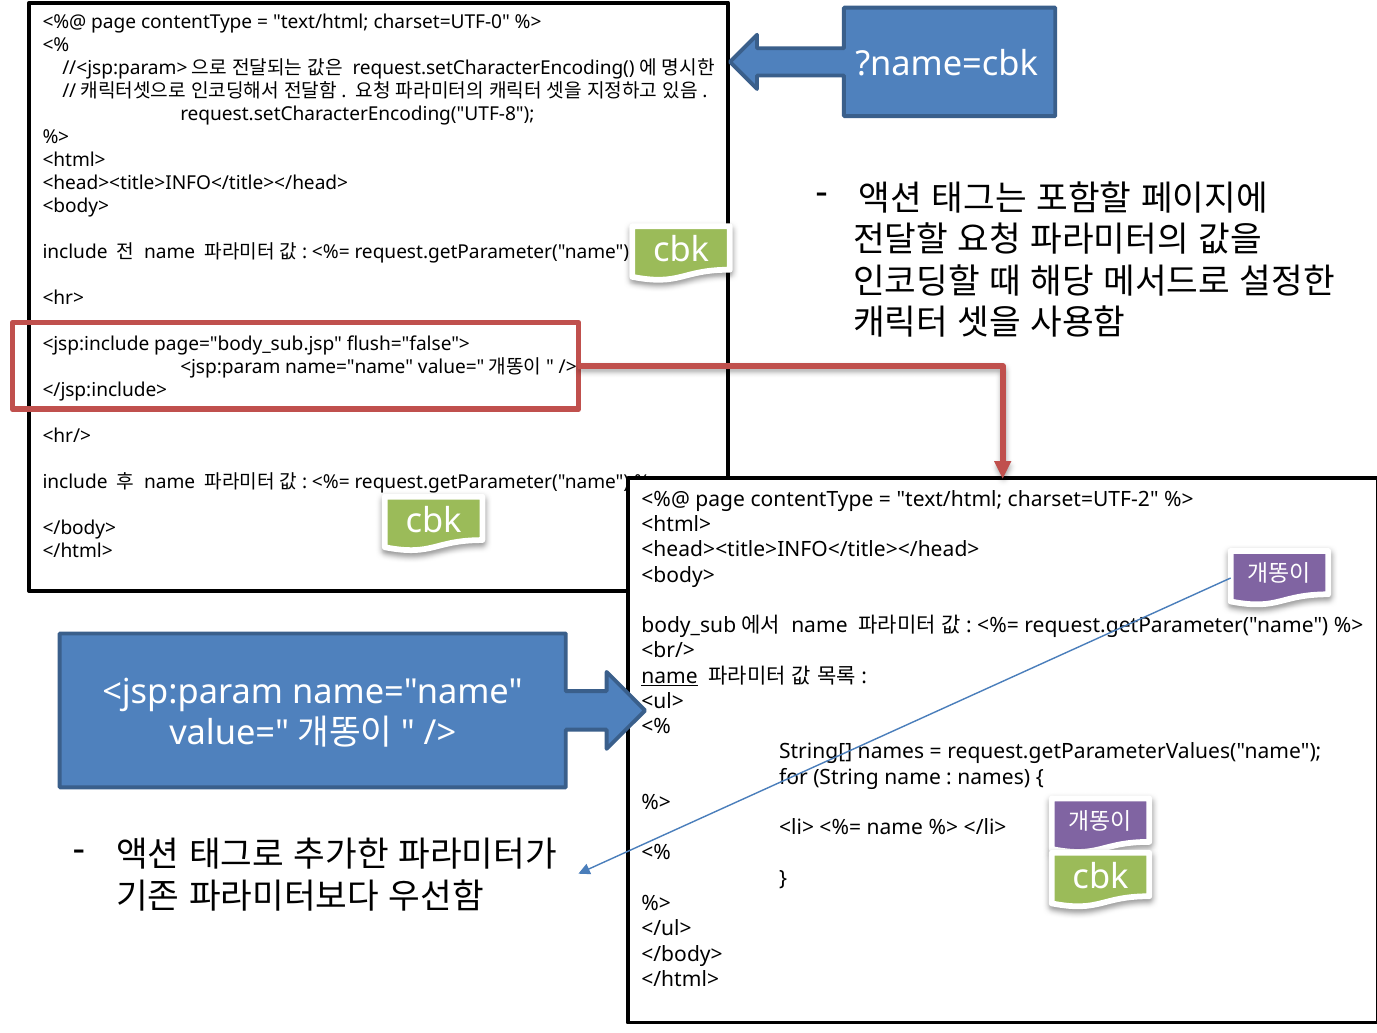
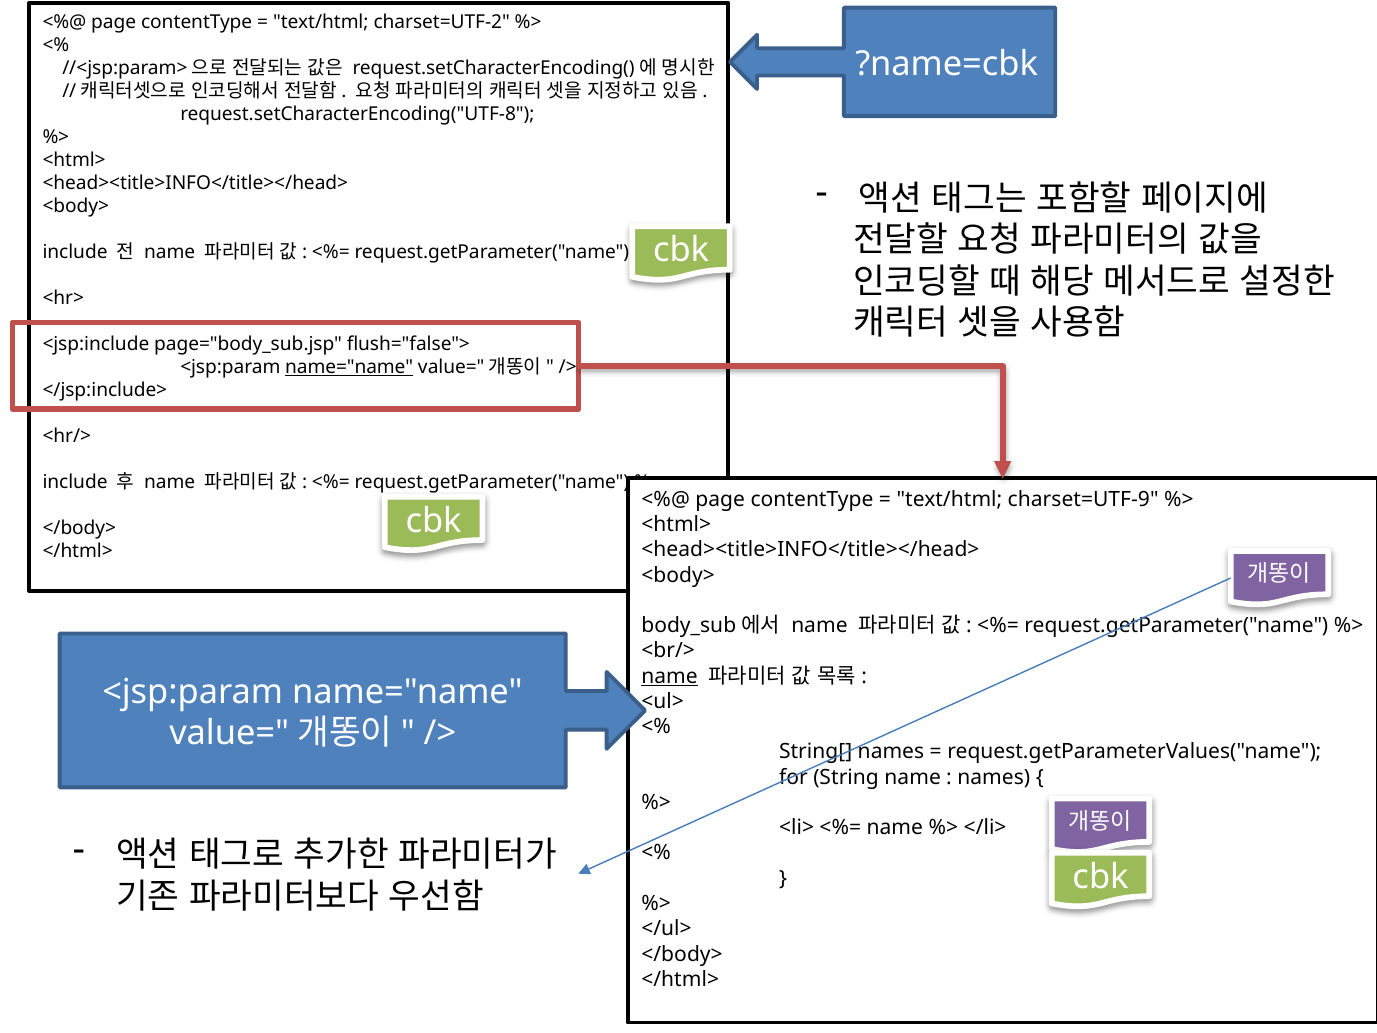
charset=UTF-0: charset=UTF-0 -> charset=UTF-2 (442, 22)
name="name underline: none -> present (349, 367)
charset=UTF-2: charset=UTF-2 -> charset=UTF-9 (1083, 499)
